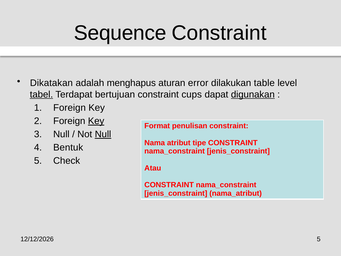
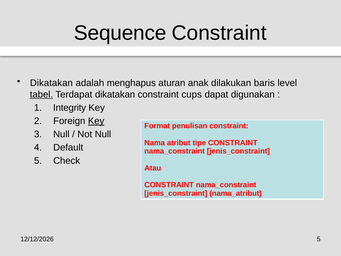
error: error -> anak (198, 83)
table: table -> baris (264, 83)
Terdapat bertujuan: bertujuan -> dikatakan (115, 94)
digunakan underline: present -> none (253, 94)
Foreign: Foreign -> Integrity (70, 108)
Null underline: present -> none (103, 134)
Bentuk: Bentuk -> Default (68, 147)
